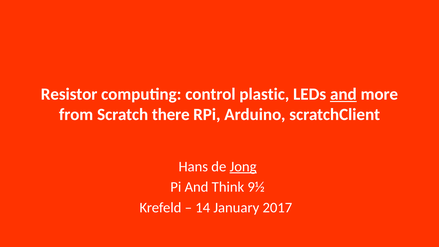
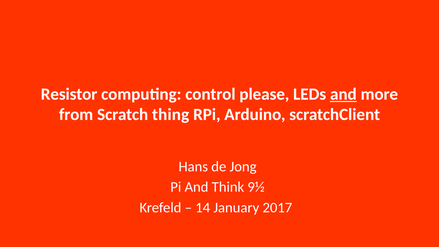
plastic: plastic -> please (264, 94)
there: there -> thing (171, 115)
Jong underline: present -> none (243, 167)
